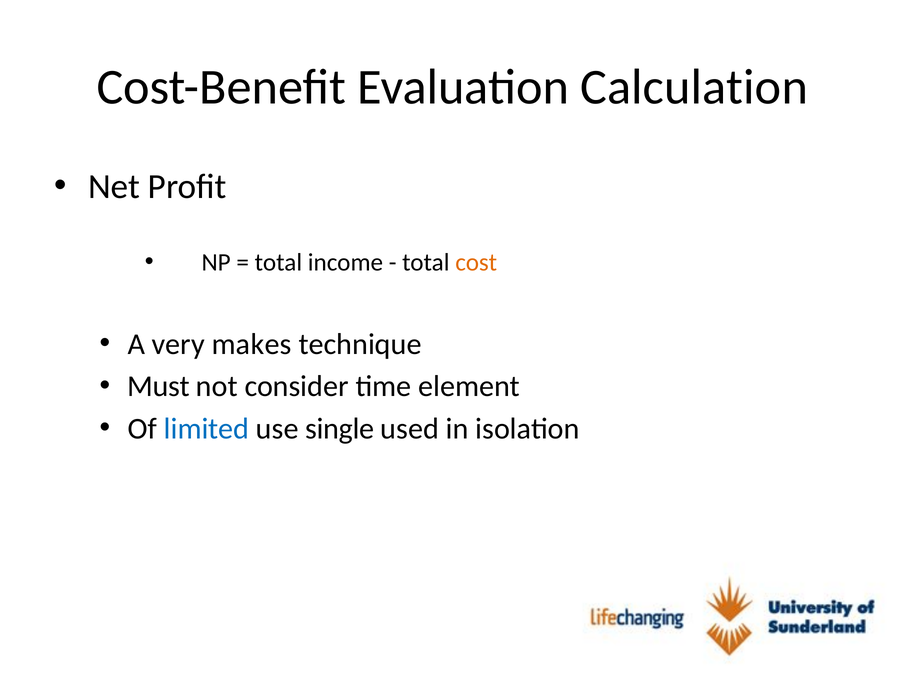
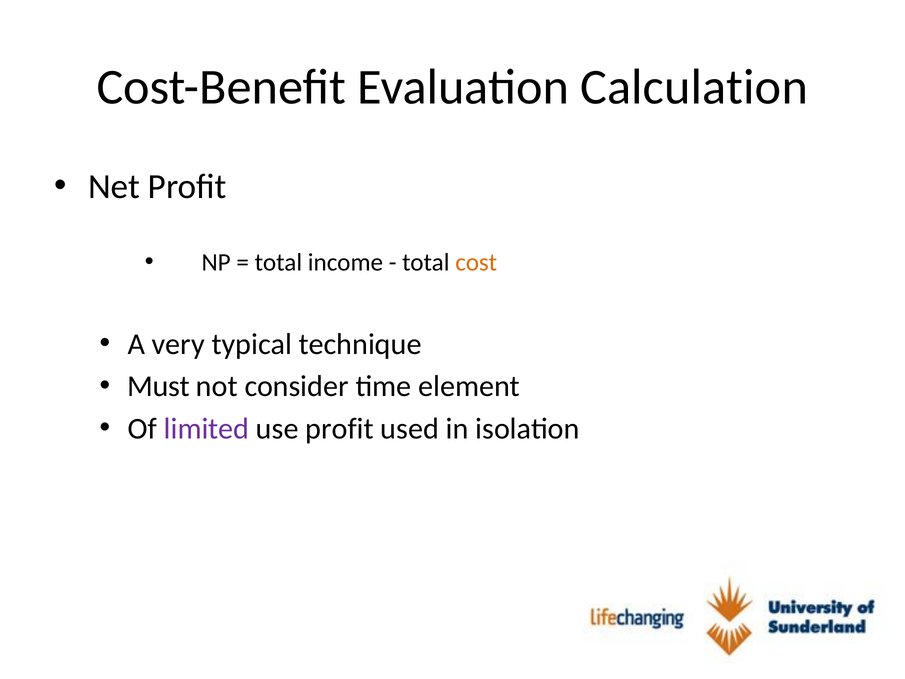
makes: makes -> typical (252, 344)
limited colour: blue -> purple (207, 428)
use single: single -> profit (340, 428)
